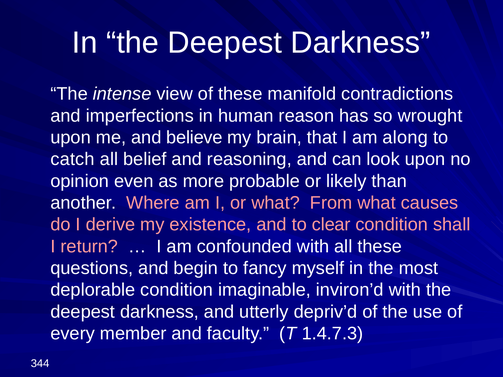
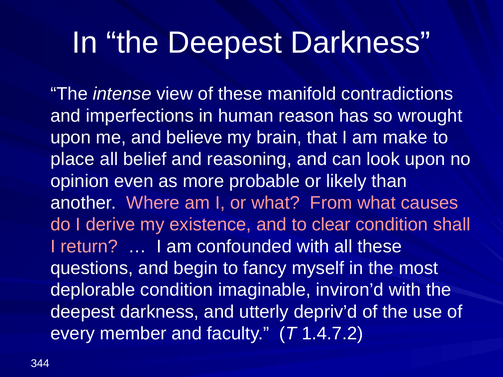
along: along -> make (405, 138)
catch: catch -> place (73, 159)
1.4.7.3: 1.4.7.3 -> 1.4.7.2 (332, 334)
